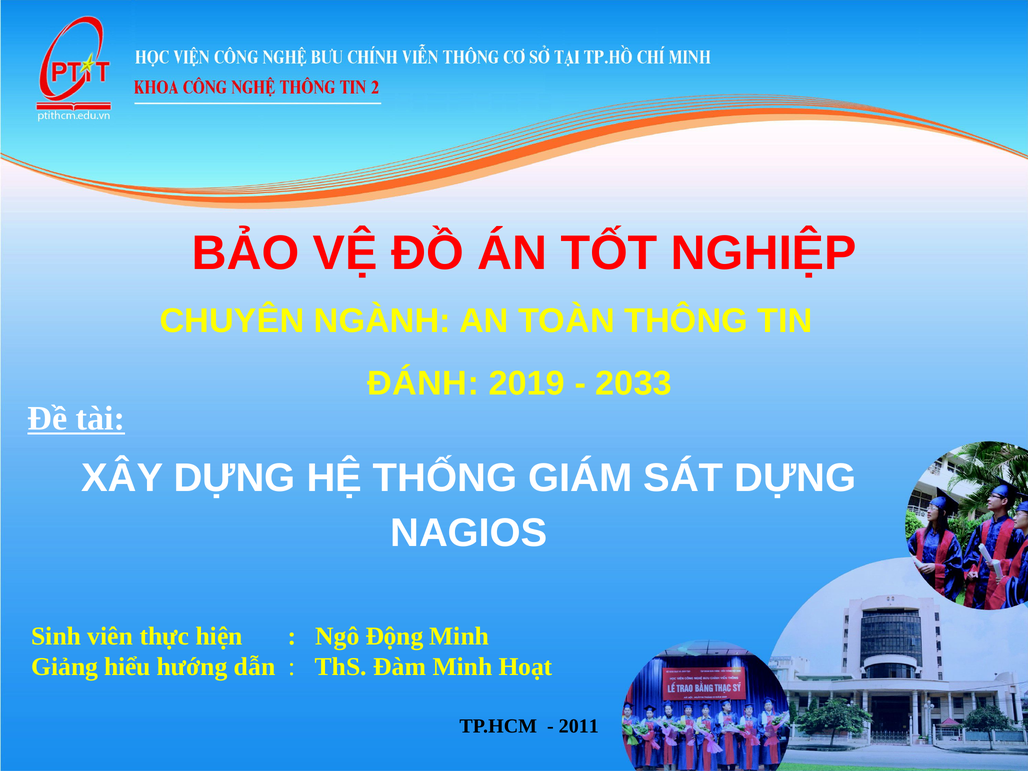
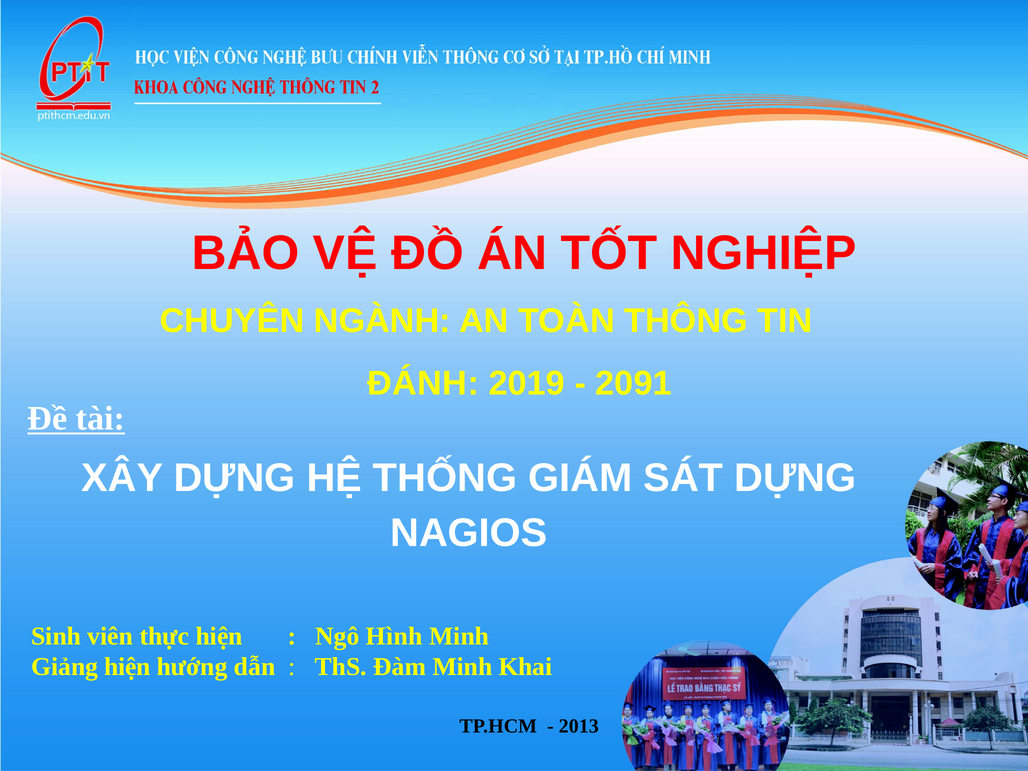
2033: 2033 -> 2091 (634, 384)
Động: Động -> Hình (394, 636)
Giảng hiểu: hiểu -> hiện (128, 667)
Hoạt: Hoạt -> Khai (525, 667)
2011: 2011 -> 2013 (579, 726)
